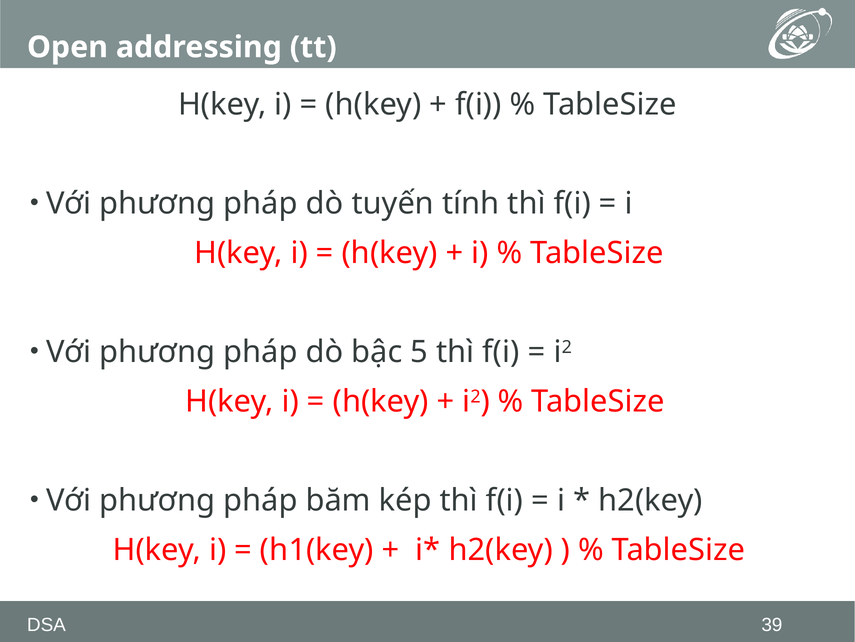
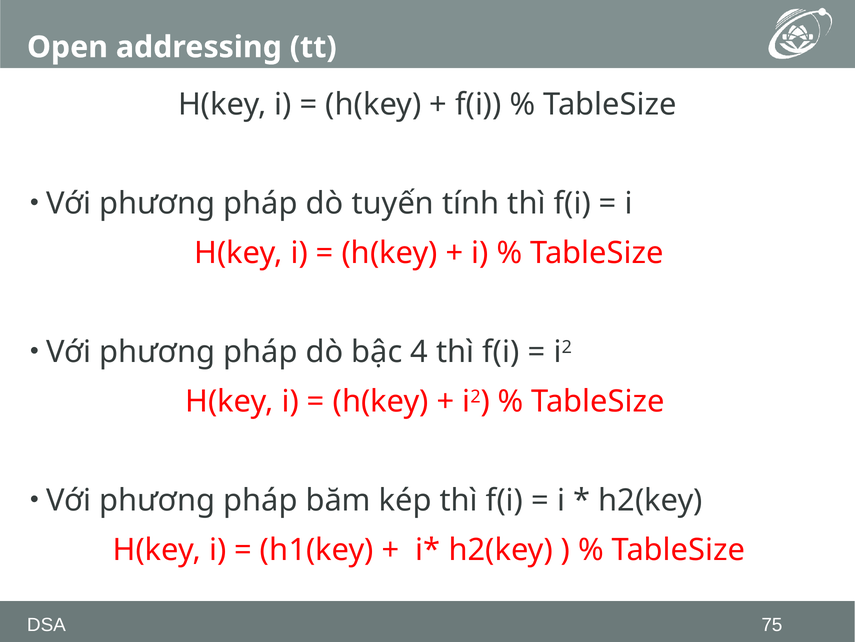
5: 5 -> 4 (419, 352)
39: 39 -> 75 (772, 624)
